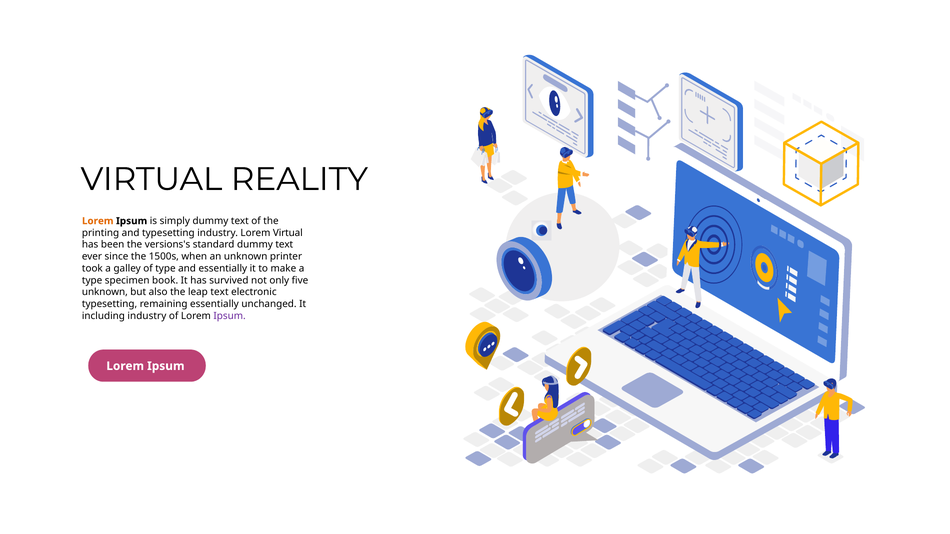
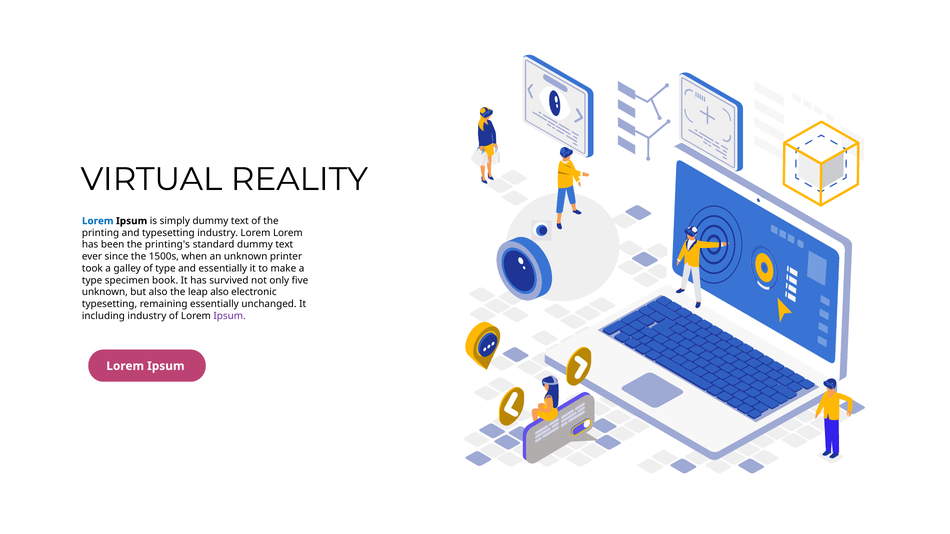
Lorem colour: orange -> blue (98, 221)
Lorem Virtual: Virtual -> Lorem (288, 233)
versions's: versions's -> printing's (167, 245)
leap text: text -> also (220, 292)
